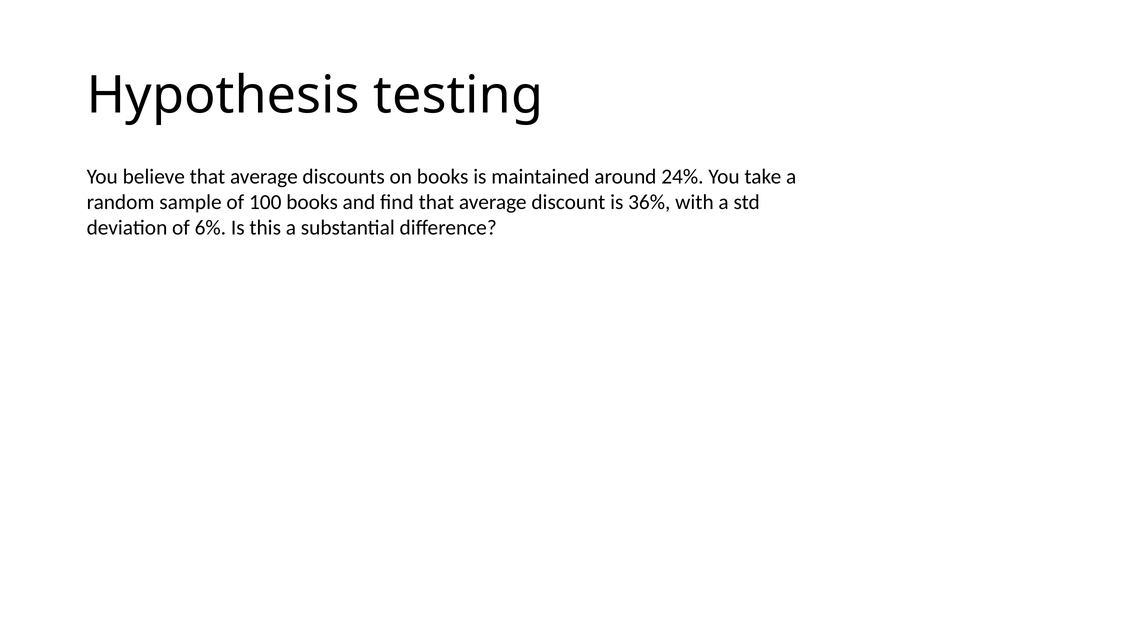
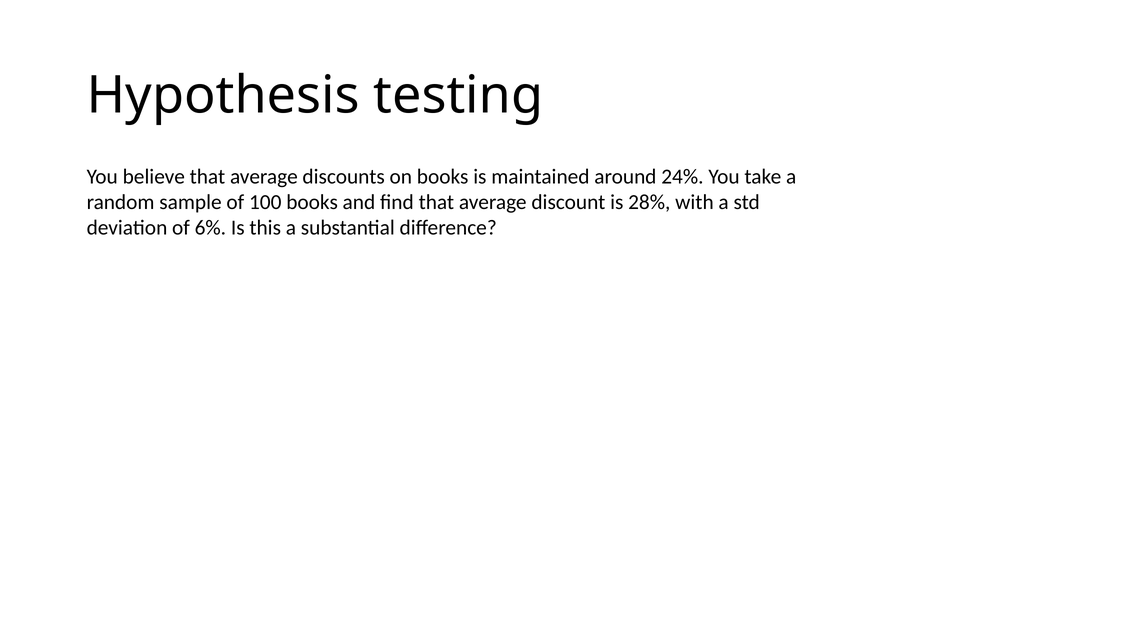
36%: 36% -> 28% (649, 202)
